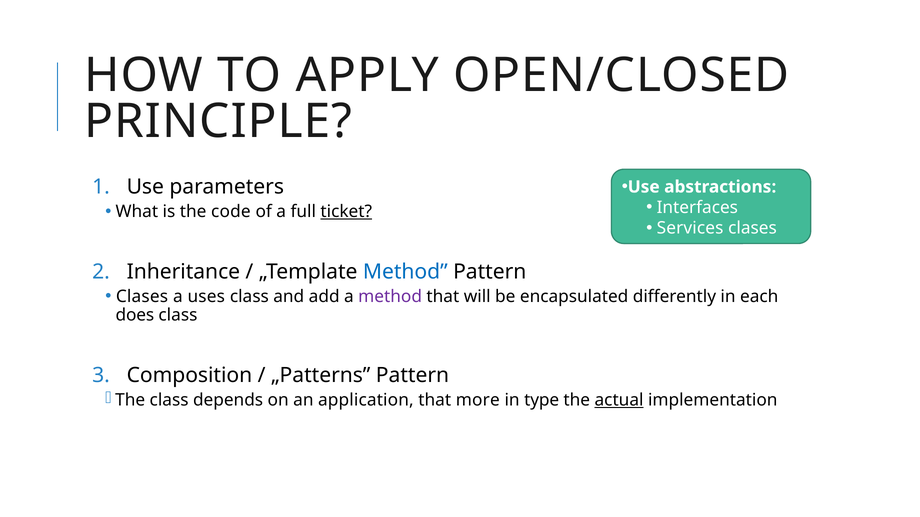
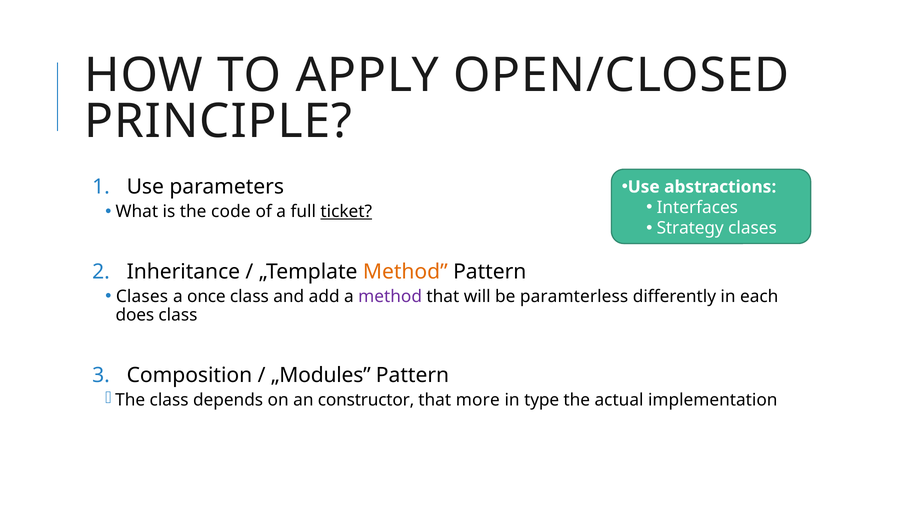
Services: Services -> Strategy (690, 228)
Method colour: blue -> orange (405, 272)
uses: uses -> once (206, 297)
encapsulated: encapsulated -> paramterless (574, 297)
„Patterns: „Patterns -> „Modules (321, 376)
application: application -> constructor (366, 400)
actual underline: present -> none (619, 400)
